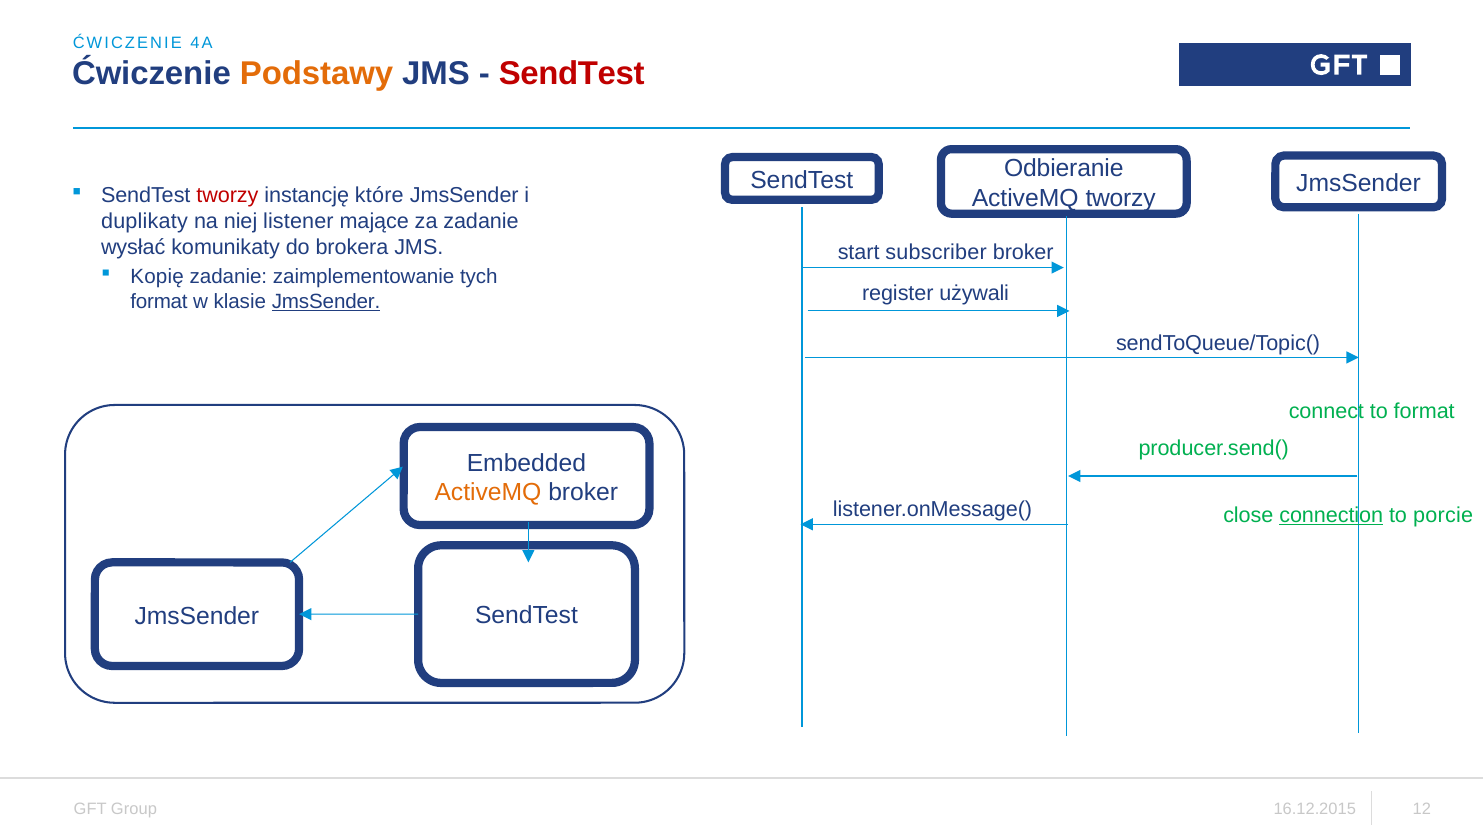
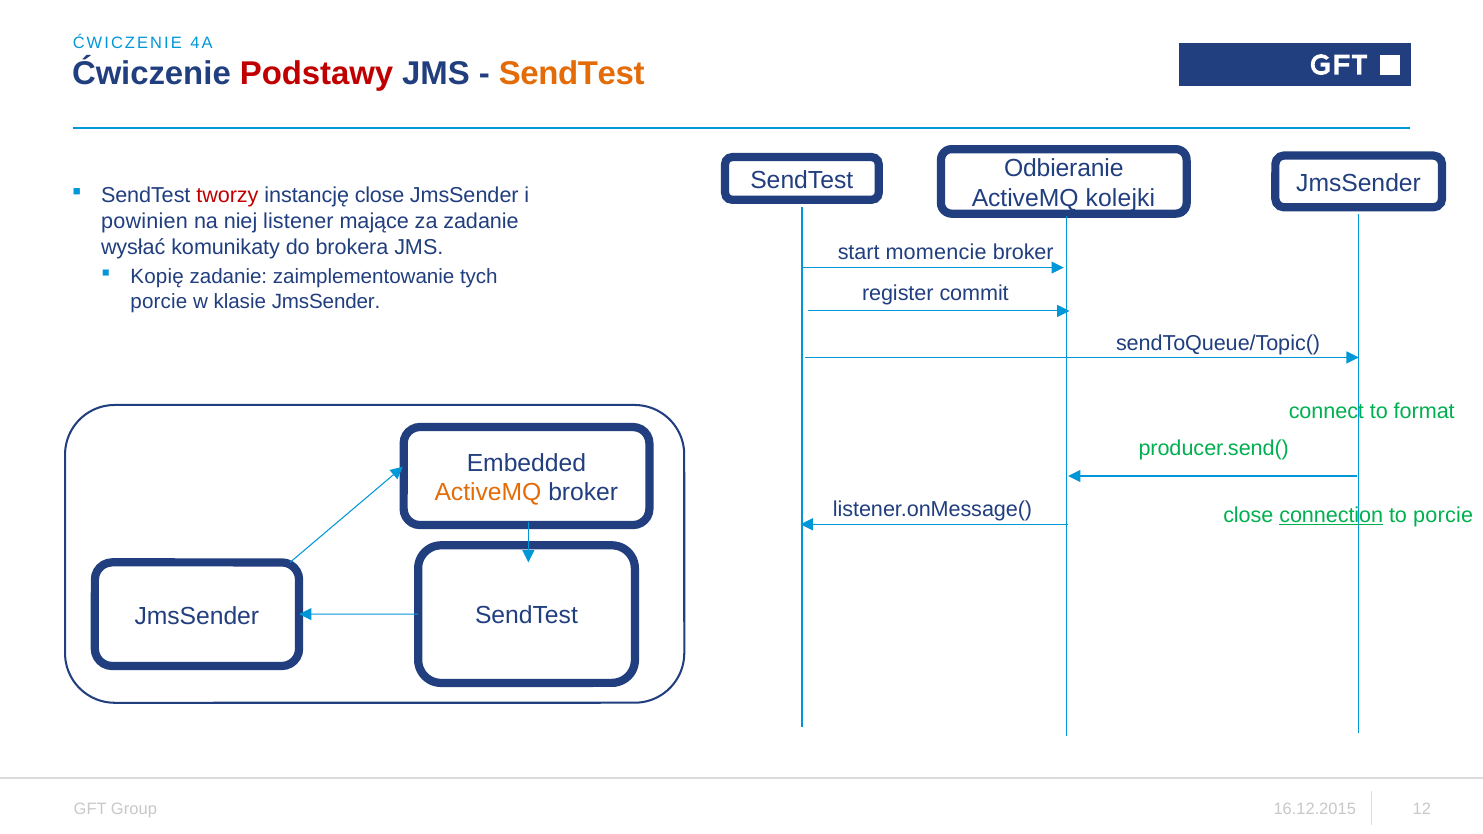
Podstawy colour: orange -> red (317, 74)
SendTest colour: red -> orange (572, 74)
instancję które: które -> close (380, 196)
ActiveMQ tworzy: tworzy -> kolejki (1120, 198)
duplikaty: duplikaty -> powinien (144, 222)
subscriber: subscriber -> momencie (936, 253)
używali: używali -> commit (974, 294)
format: format -> porcie (159, 301)
JmsSender underline: present -> none (326, 301)
